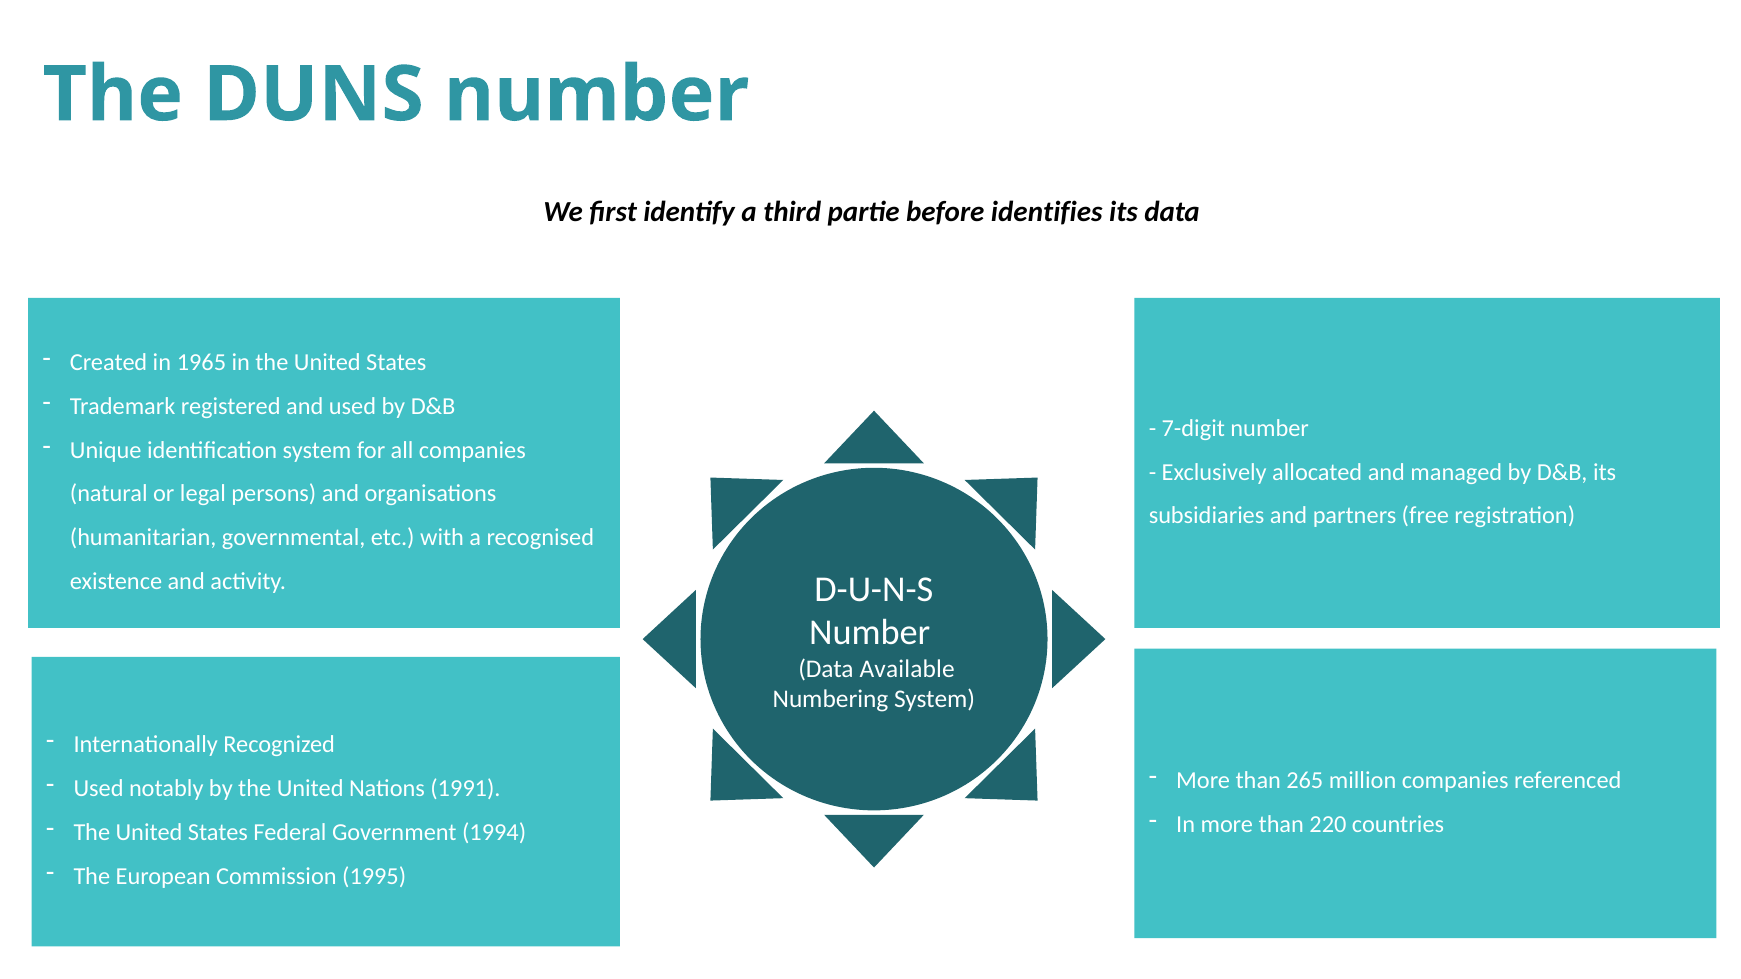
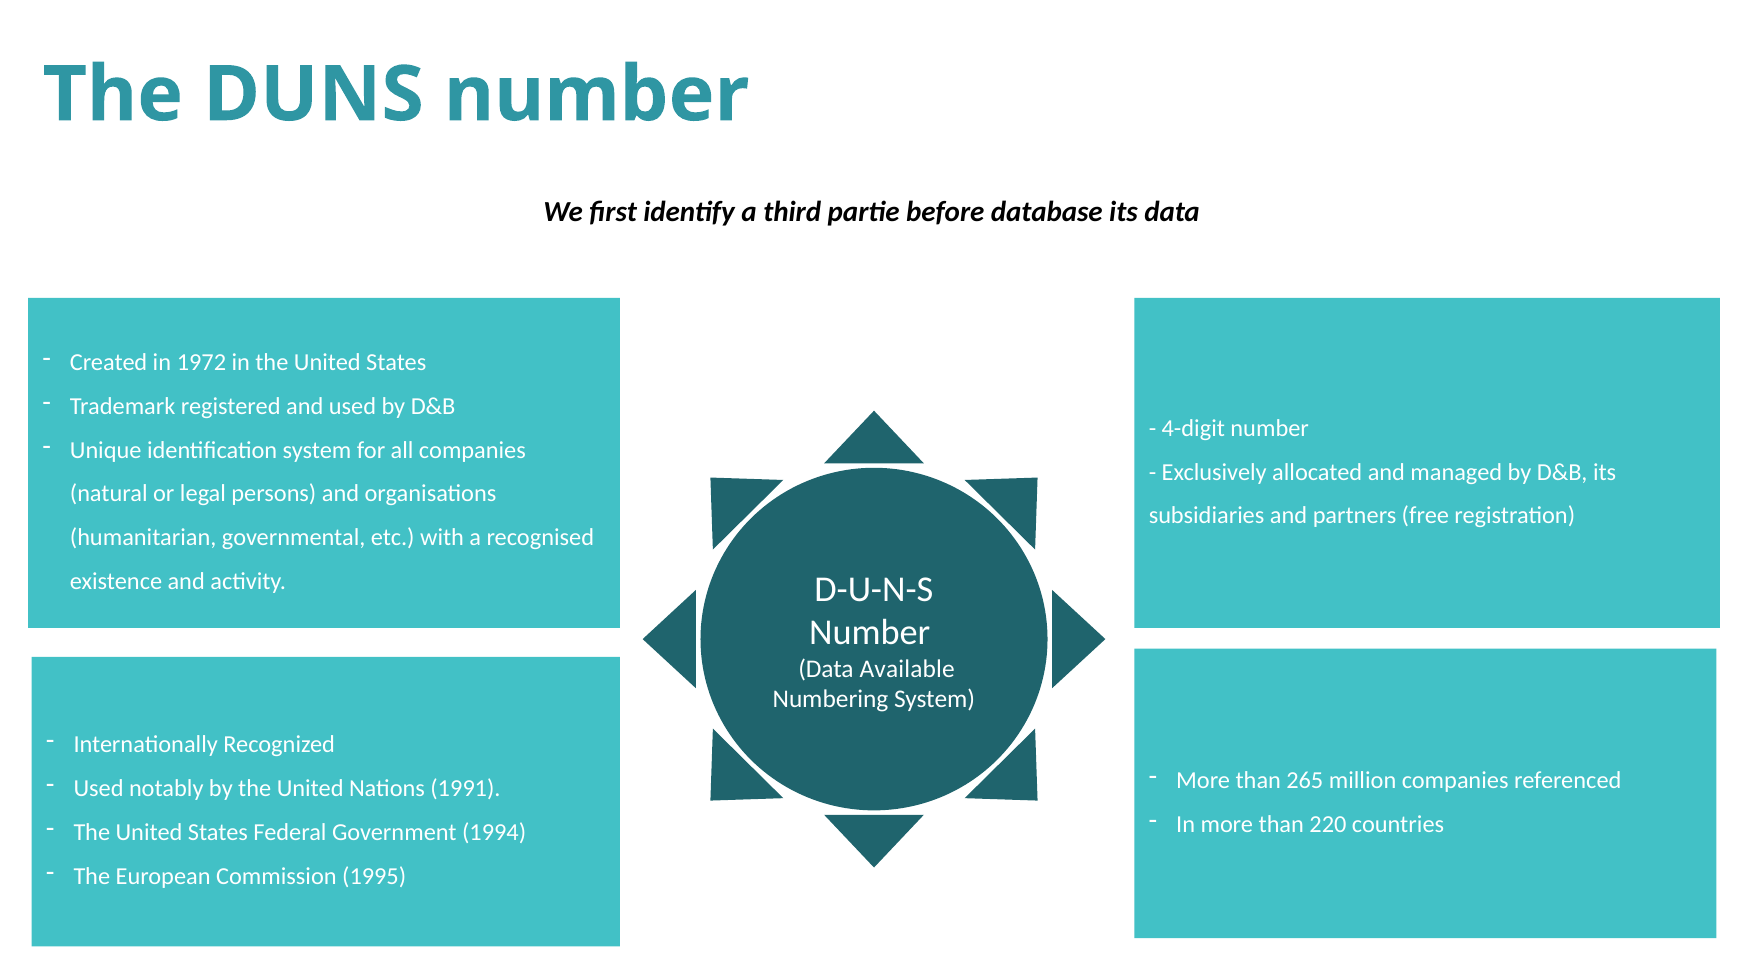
identifies: identifies -> database (1047, 212)
1965: 1965 -> 1972 (201, 362)
7-digit: 7-digit -> 4-digit (1193, 428)
